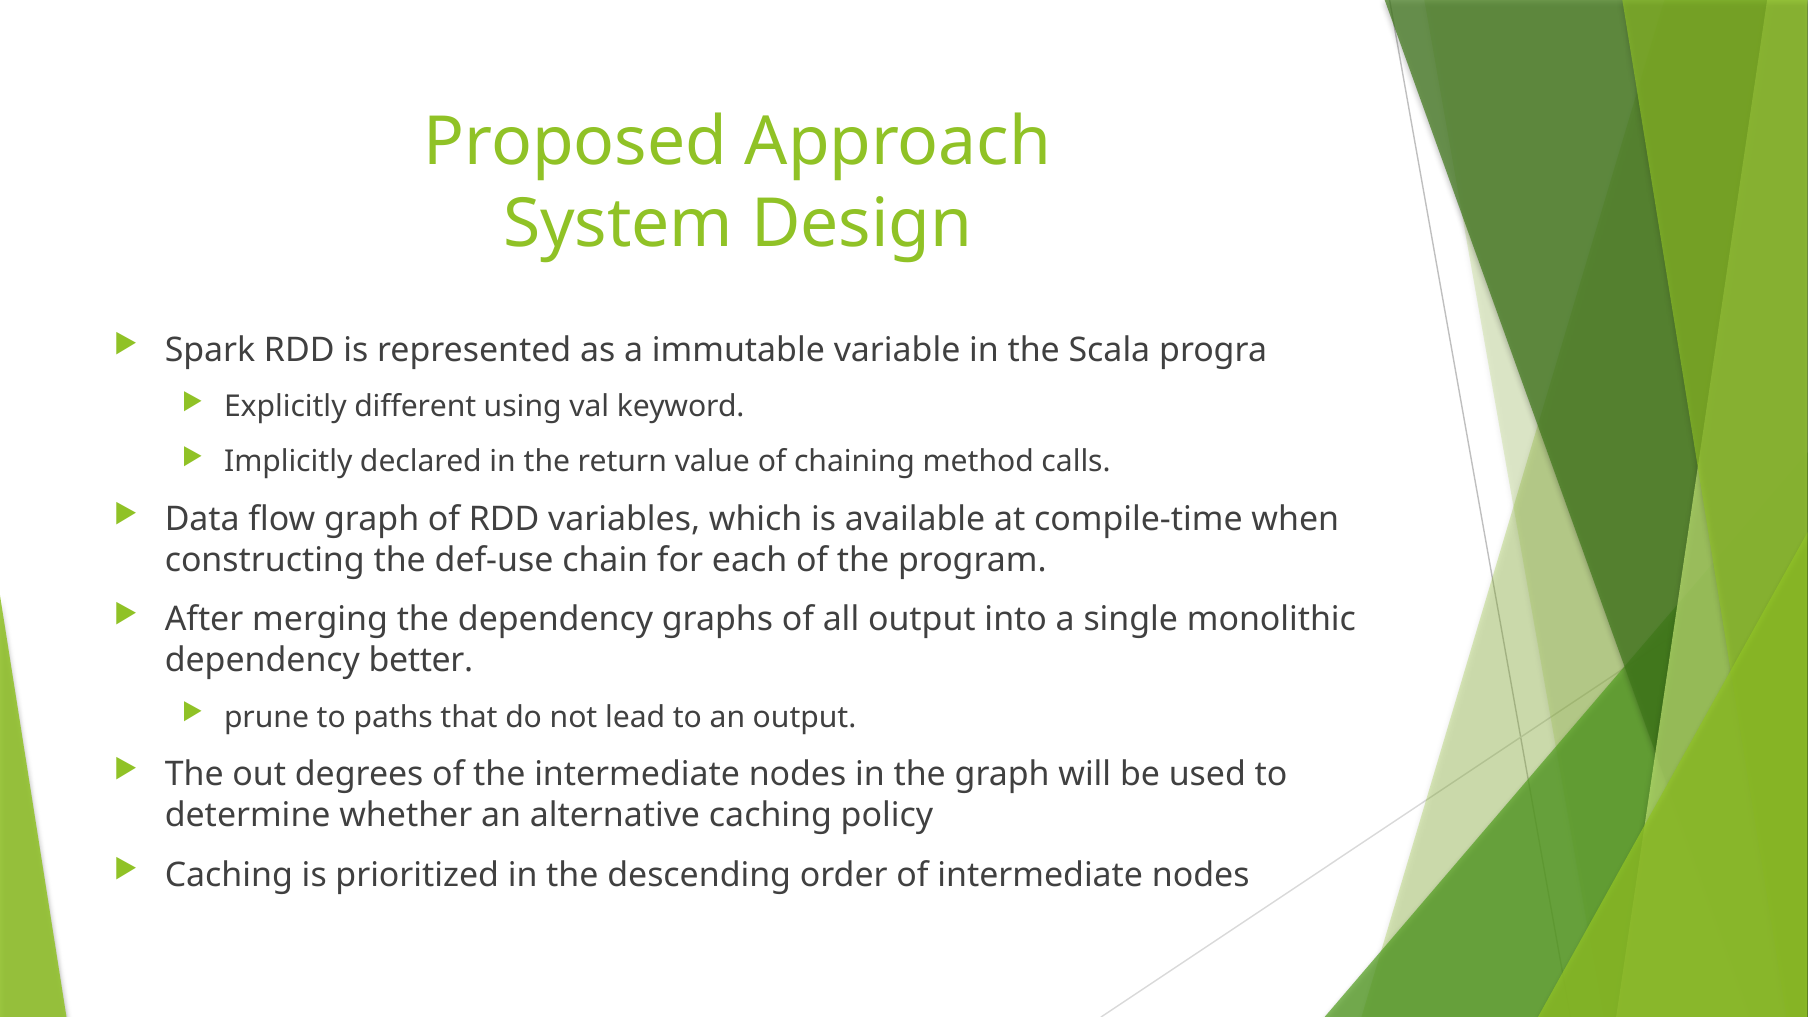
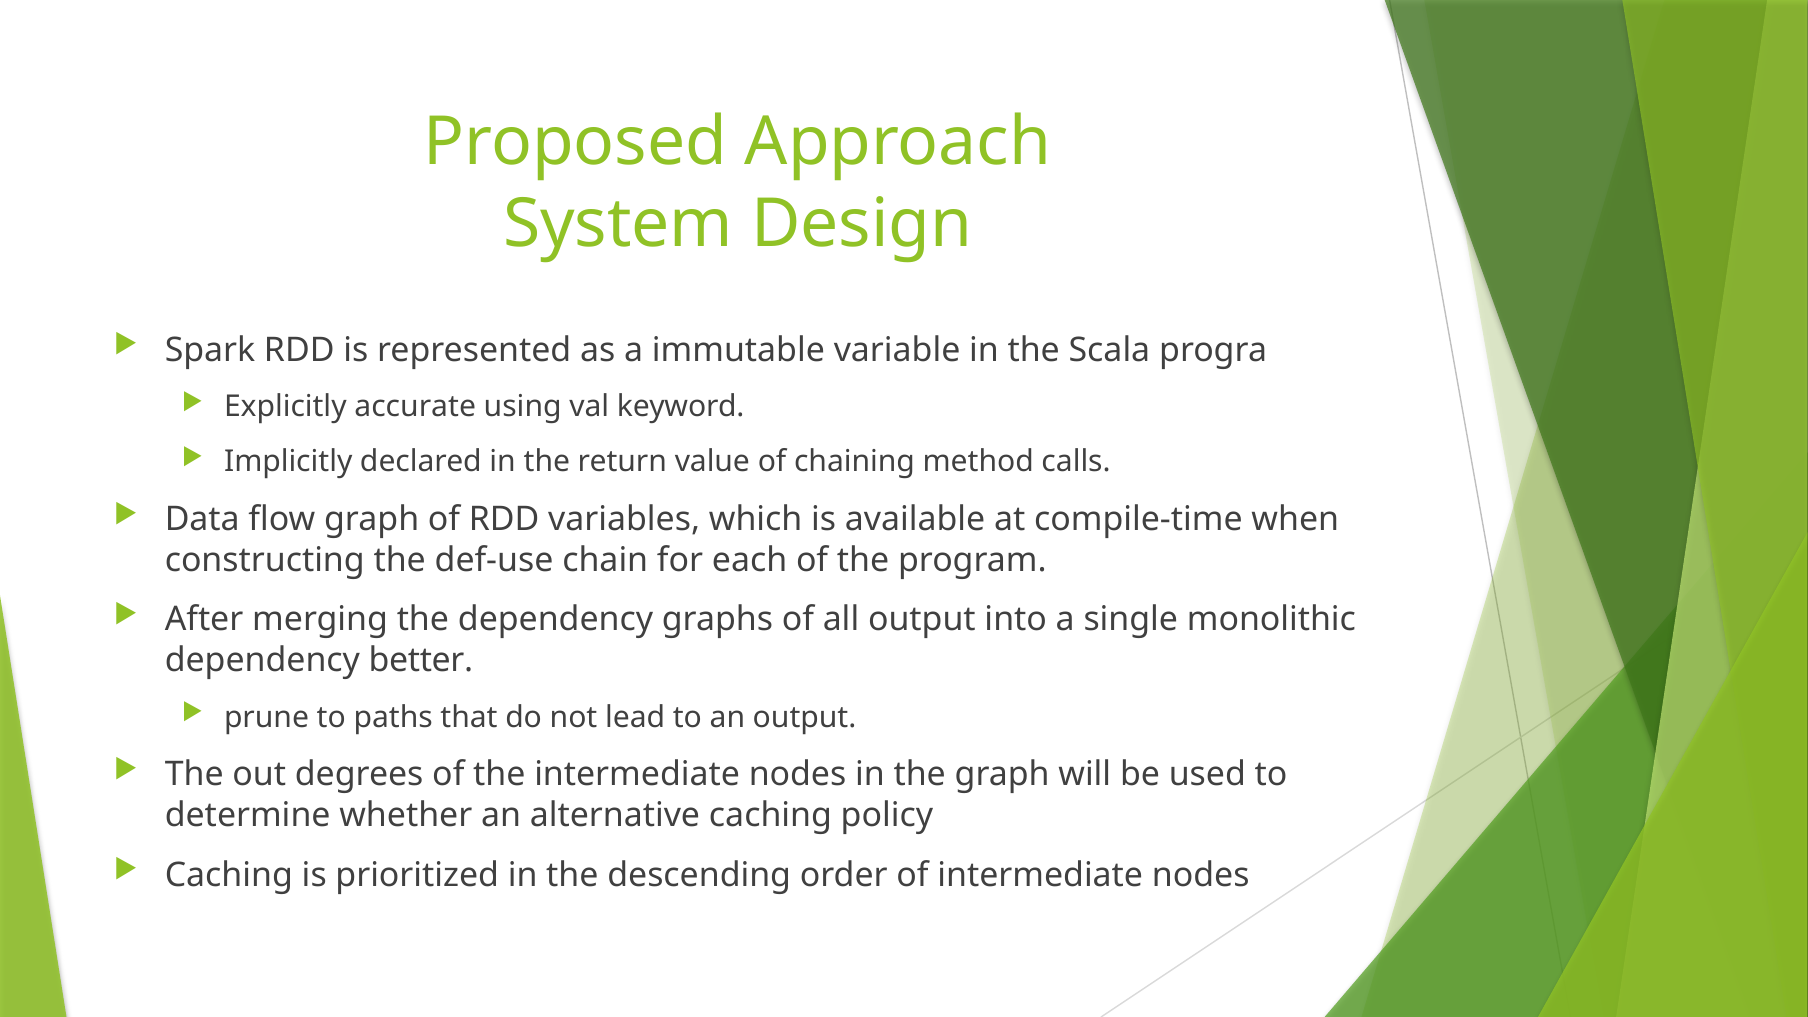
different: different -> accurate (415, 407)
